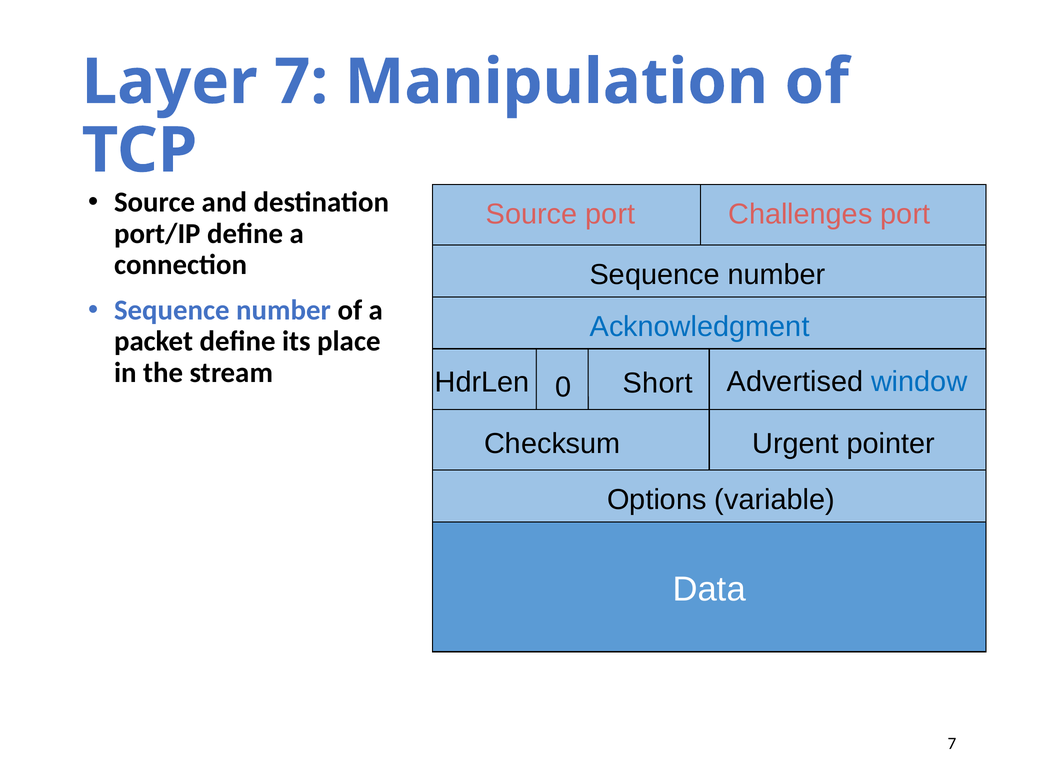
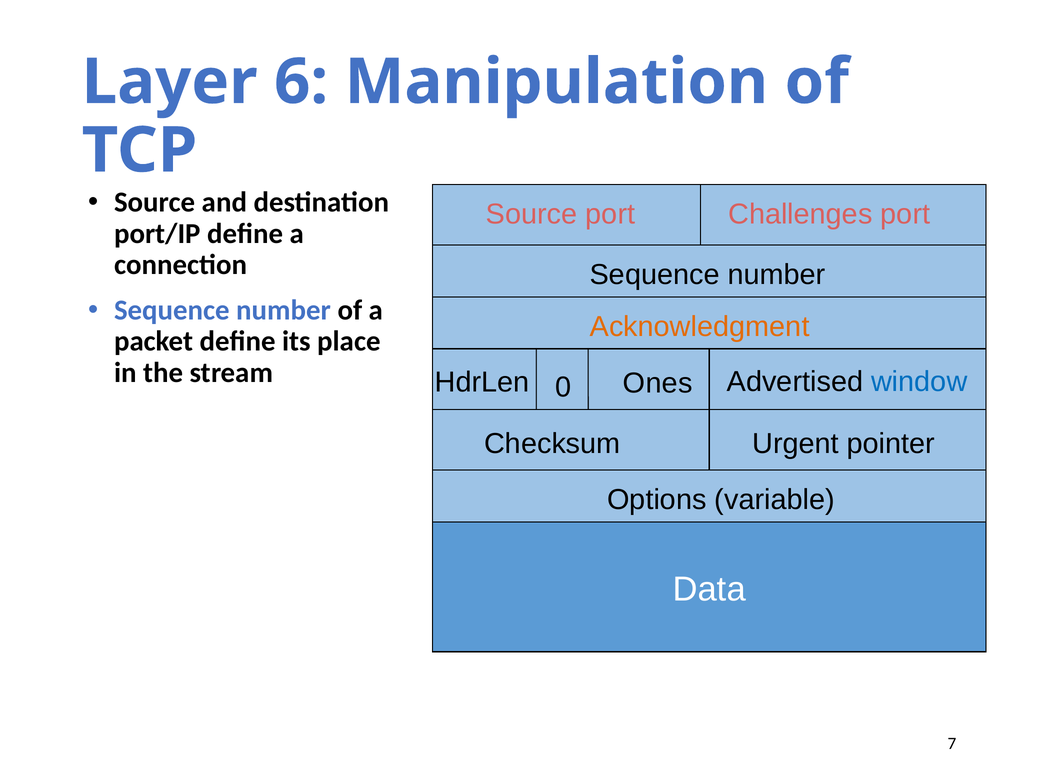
Layer 7: 7 -> 6 (301, 82)
Acknowledgment colour: blue -> orange (700, 326)
Short: Short -> Ones (658, 383)
